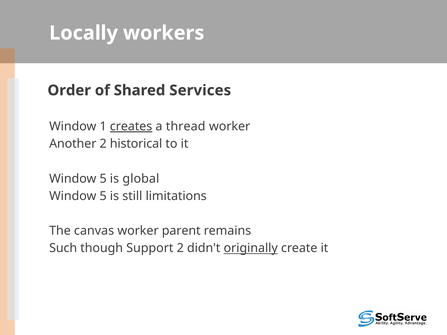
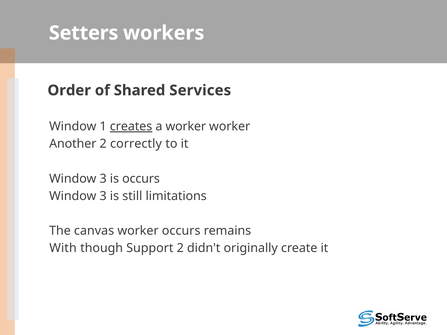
Locally: Locally -> Setters (84, 33)
a thread: thread -> worker (186, 127)
historical: historical -> correctly (136, 144)
5: 5 -> 3 (103, 179)
is global: global -> occurs (141, 179)
5: 5 -> 3 (103, 196)
worker parent: parent -> occurs (181, 231)
Such: Such -> With (63, 248)
originally underline: present -> none (251, 248)
